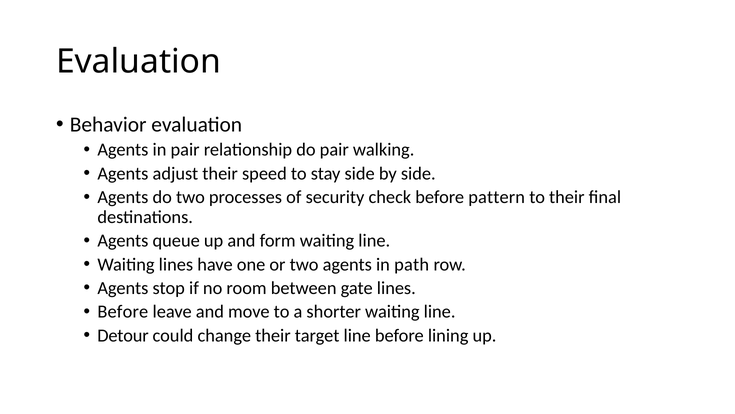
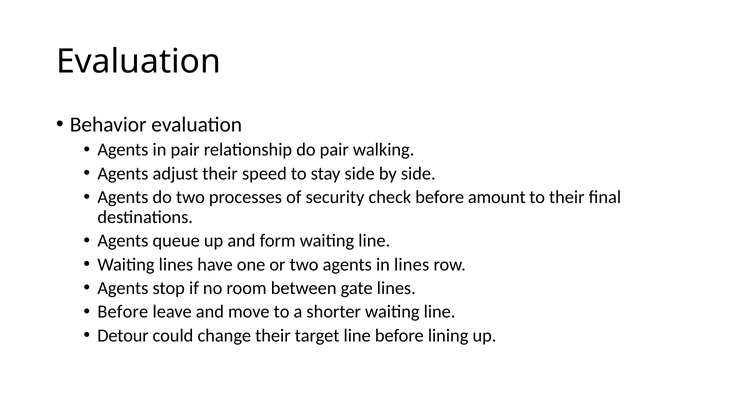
pattern: pattern -> amount (497, 197)
in path: path -> lines (412, 264)
